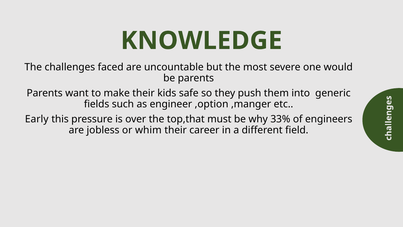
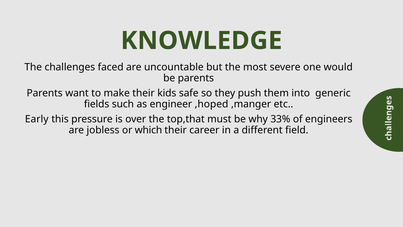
,option: ,option -> ,hoped (212, 104)
whim: whim -> which (148, 130)
